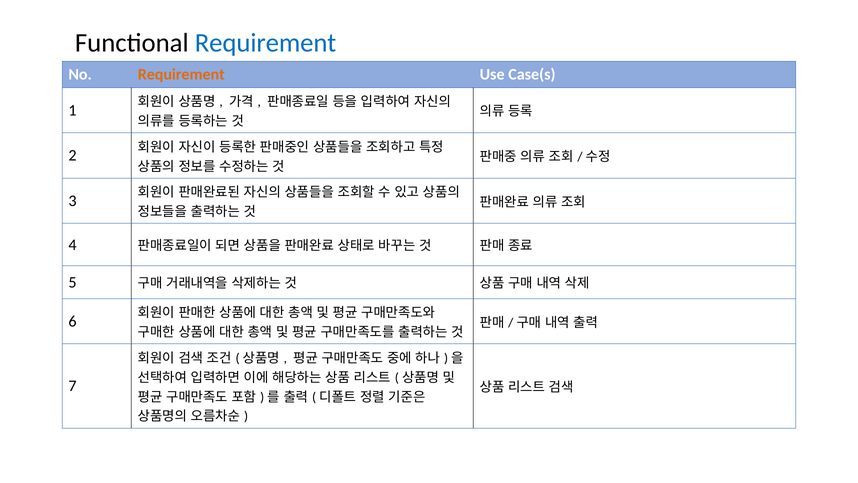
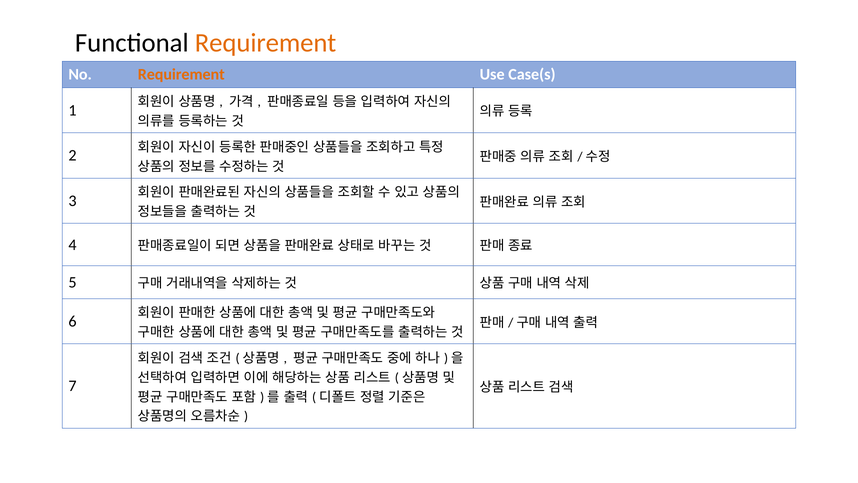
Requirement colour: blue -> orange (266, 43)
